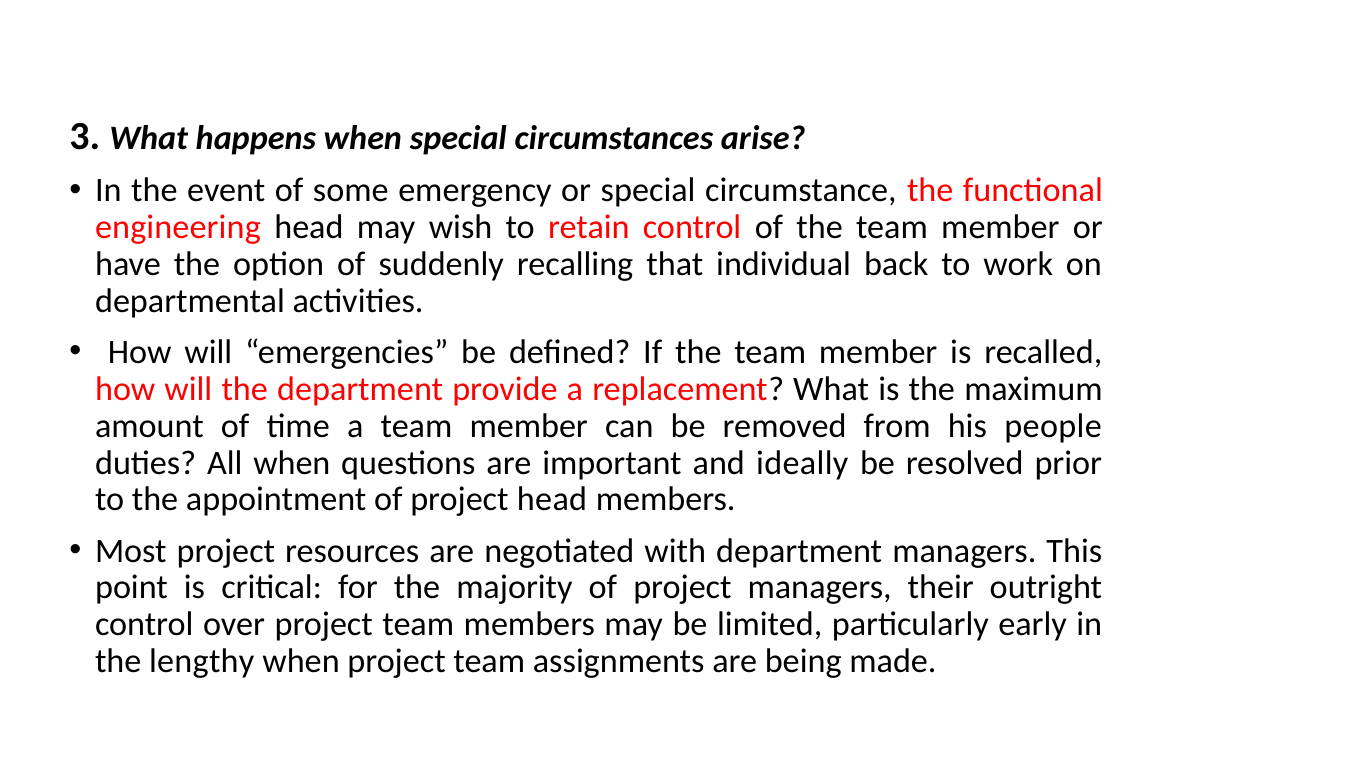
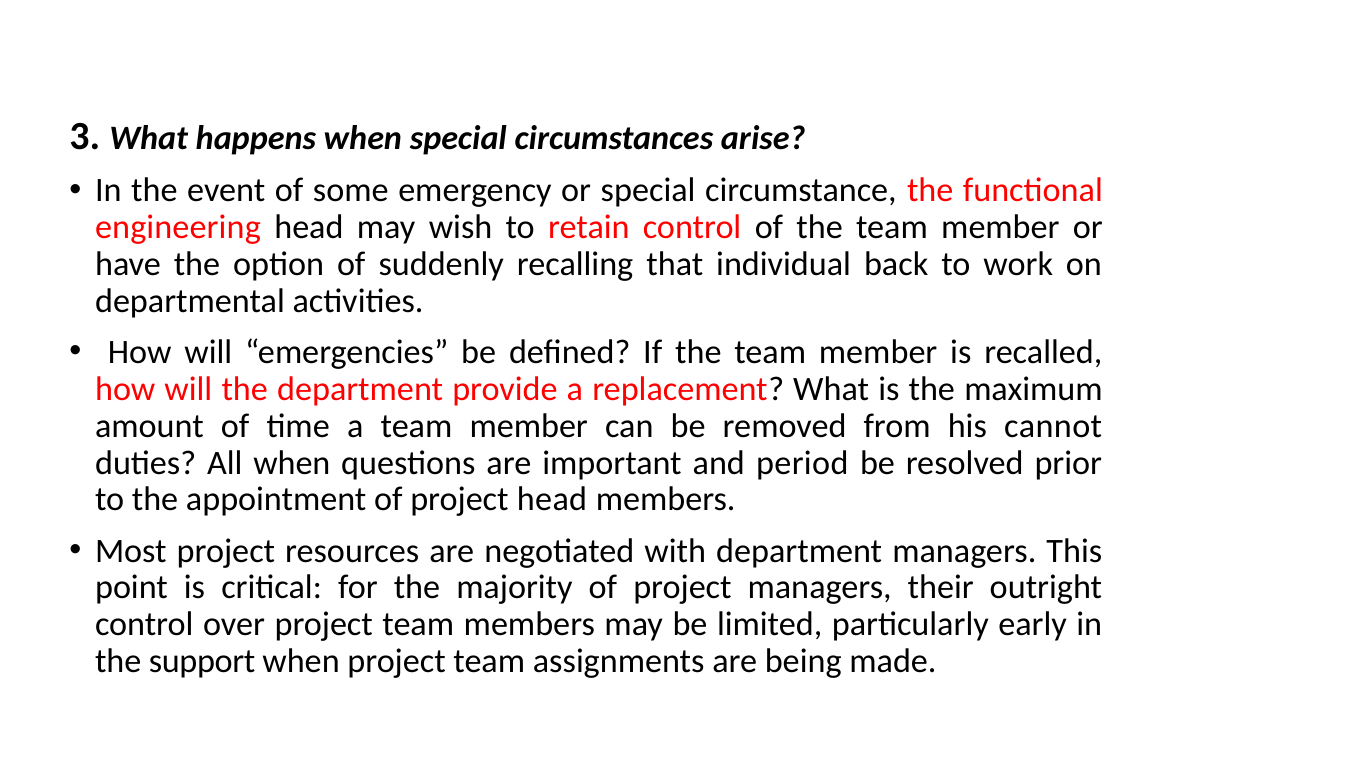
people: people -> cannot (1053, 426)
ideally: ideally -> period (802, 463)
lengthy: lengthy -> support (202, 661)
